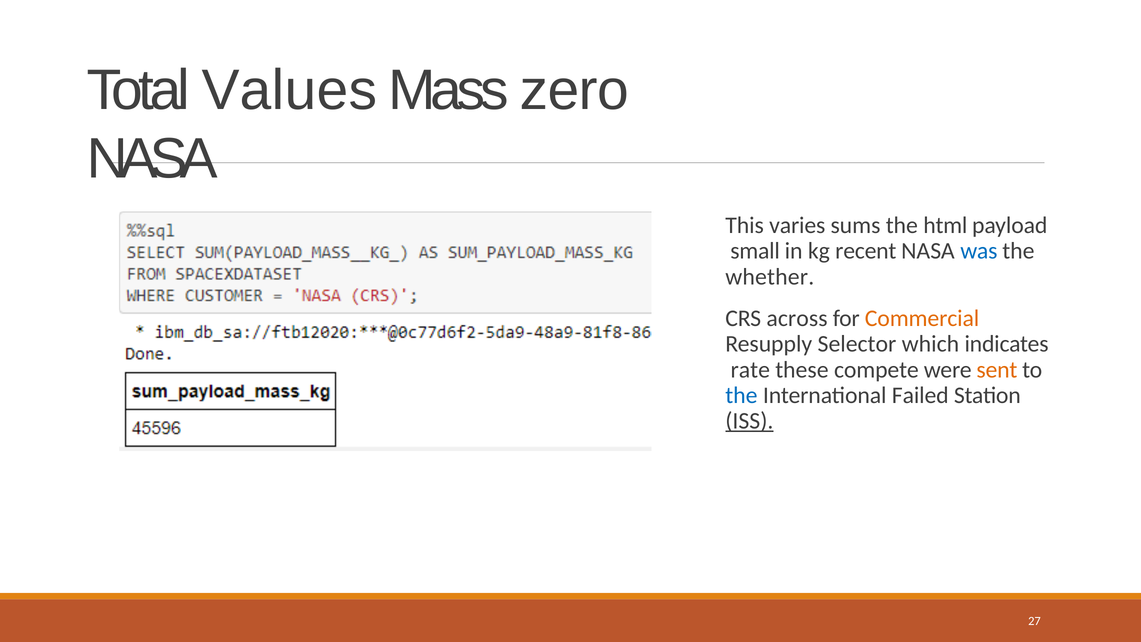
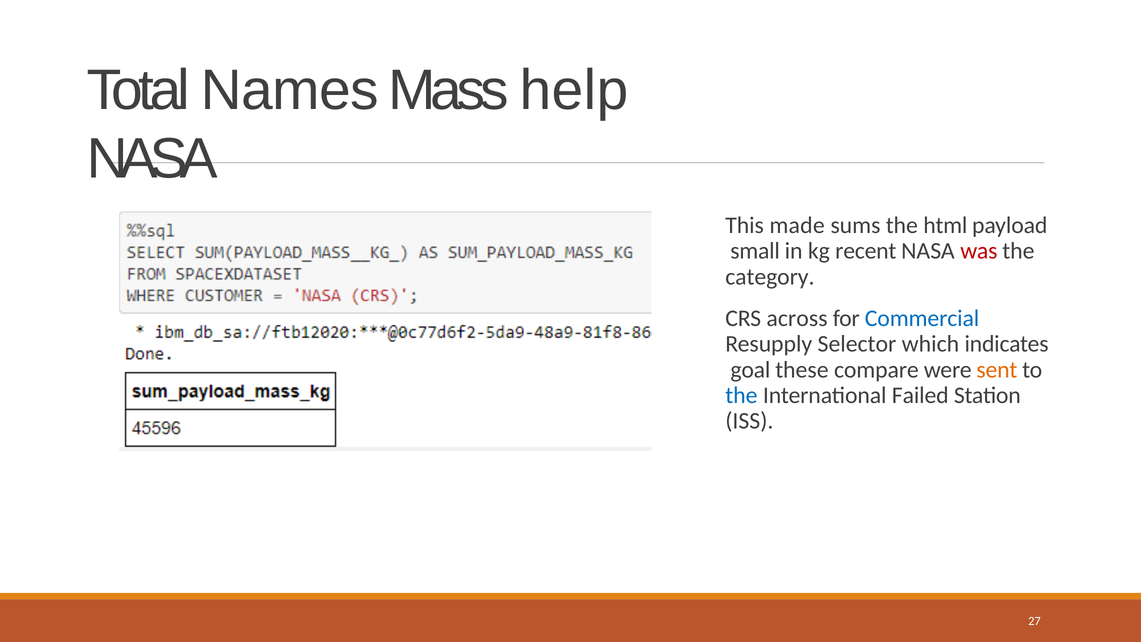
Values: Values -> Names (290, 90)
zero: zero -> help (574, 90)
varies: varies -> made (797, 225)
was colour: blue -> red (979, 251)
whether: whether -> category (770, 277)
Commercial colour: orange -> blue (922, 318)
rate: rate -> goal (750, 370)
compete: compete -> compare (876, 370)
ISS underline: present -> none (749, 421)
